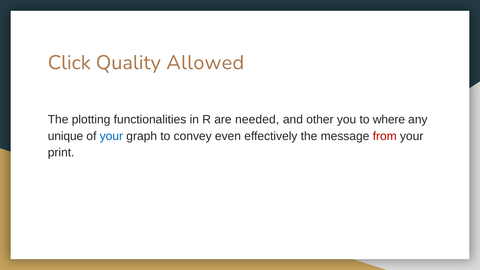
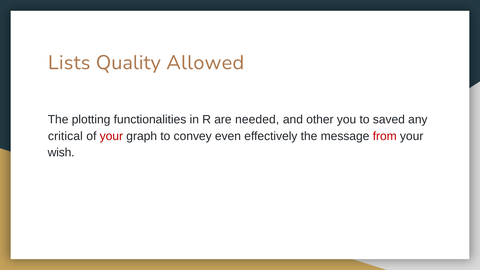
Click: Click -> Lists (69, 63)
where: where -> saved (389, 119)
unique: unique -> critical (65, 136)
your colour: blue -> red (111, 136)
print: print -> wish (61, 153)
